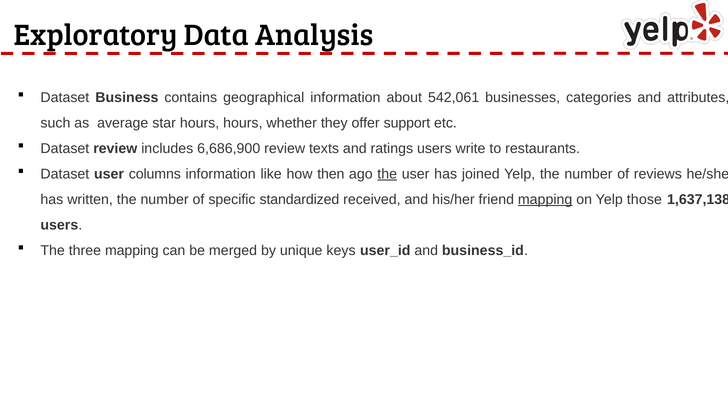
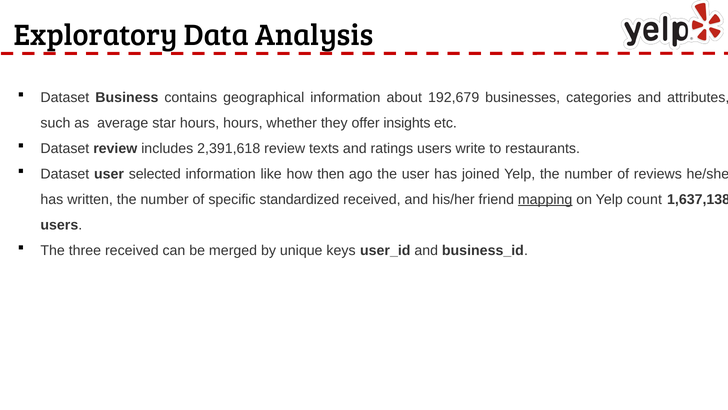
542,061: 542,061 -> 192,679 (454, 97)
support: support -> insights (407, 123)
6,686,900: 6,686,900 -> 2,391,618 (229, 148)
columns: columns -> selected (155, 174)
the underline: present -> none (387, 174)
those: those -> count (644, 199)
three mapping: mapping -> received (132, 250)
